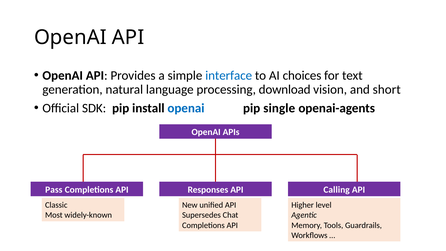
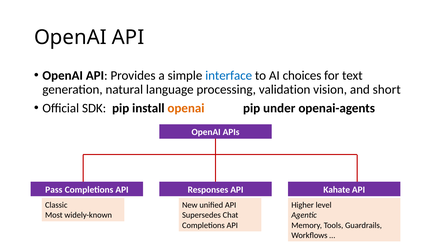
download: download -> validation (285, 89)
openai colour: blue -> orange (186, 108)
single: single -> under (279, 108)
Calling: Calling -> Kahate (337, 190)
